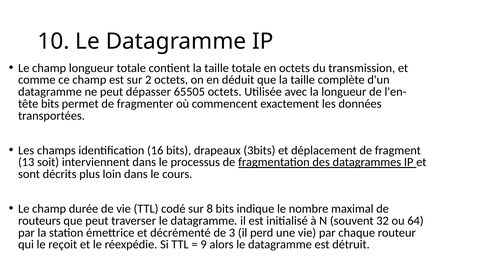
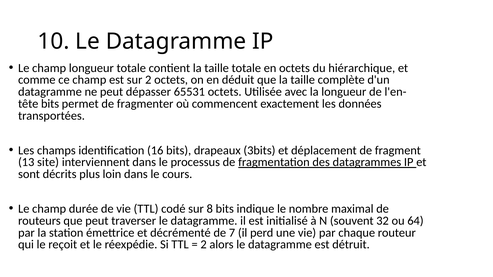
transmission: transmission -> hiérarchique (362, 68)
65505: 65505 -> 65531 (189, 92)
soit: soit -> site (48, 162)
3: 3 -> 7 (232, 233)
9: 9 -> 2 (204, 245)
